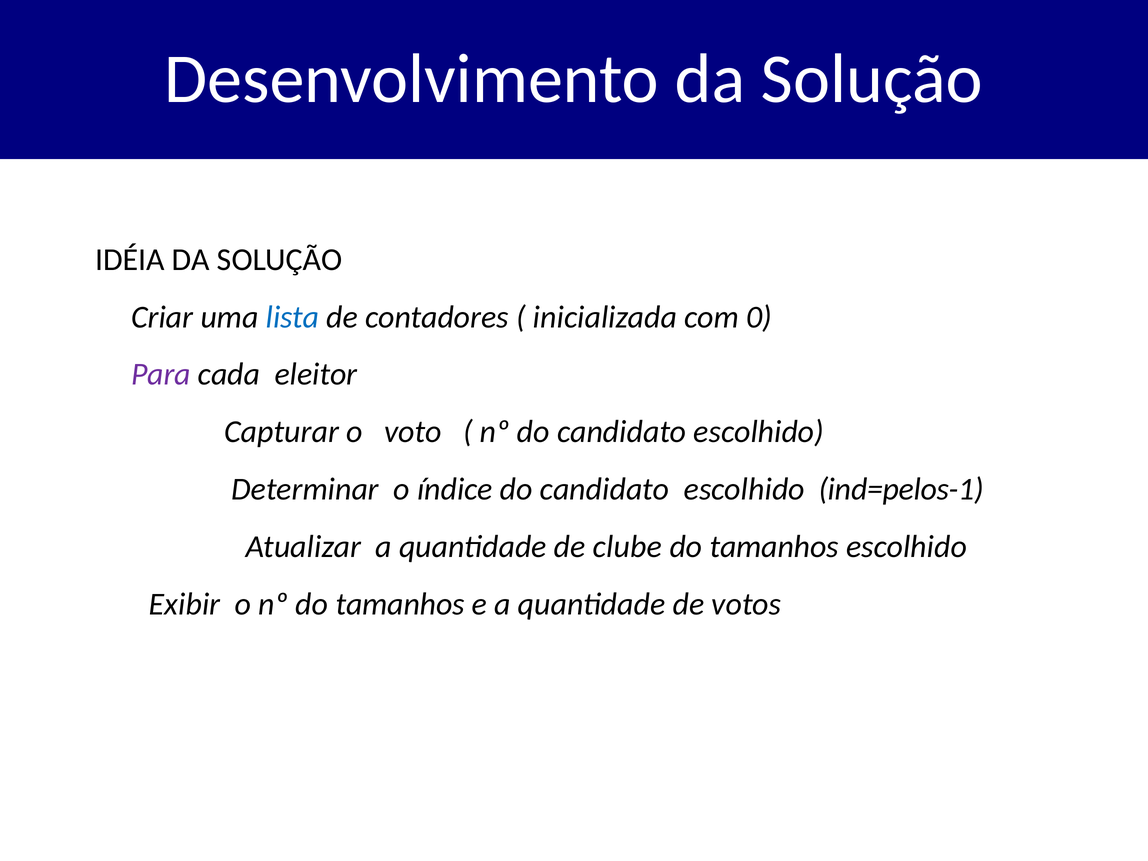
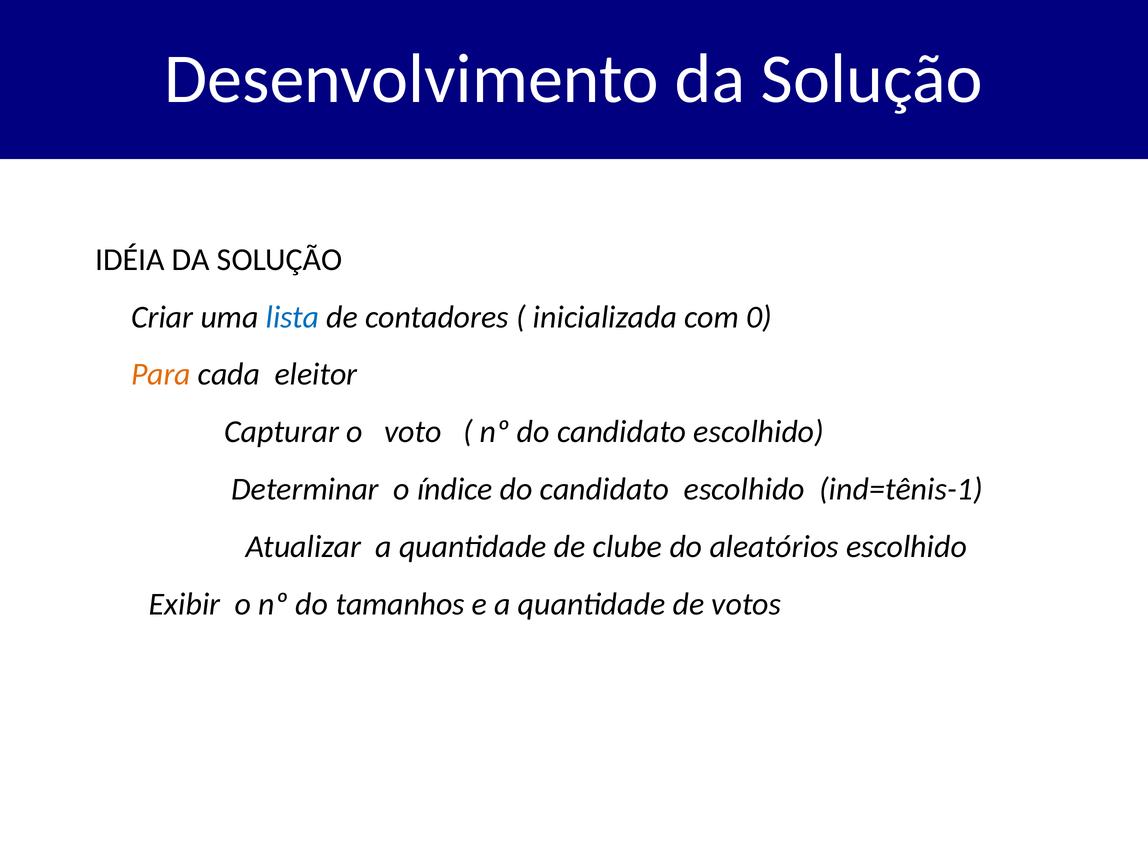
Para colour: purple -> orange (161, 374)
ind=pelos-1: ind=pelos-1 -> ind=tênis-1 (901, 489)
tamanhos: tamanhos -> aleatórios (774, 547)
